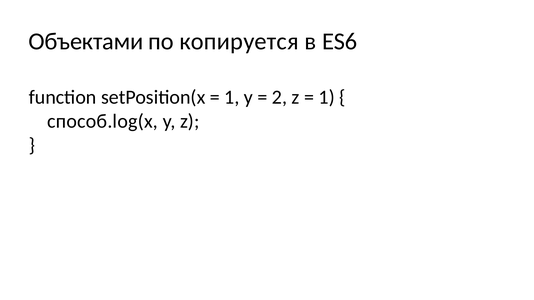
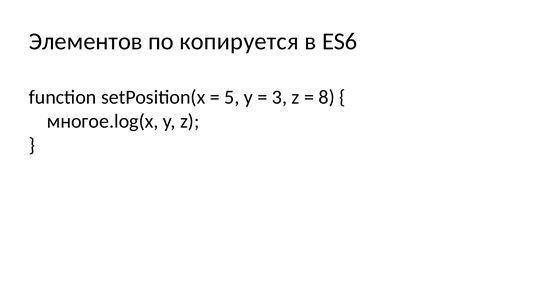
Объектами: Объектами -> Элементов (86, 41)
1: 1 -> 5 (232, 97)
2: 2 -> 3 (280, 97)
1: 1 -> 8 (327, 97)
способ.log(x: способ.log(x -> многое.log(x (103, 121)
